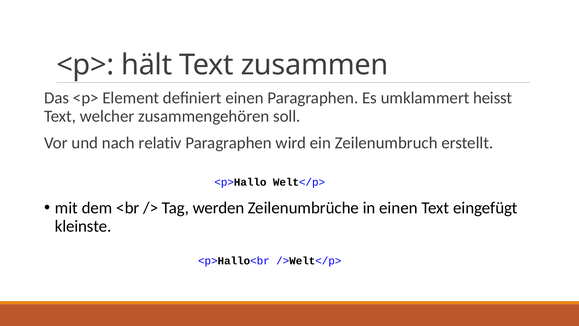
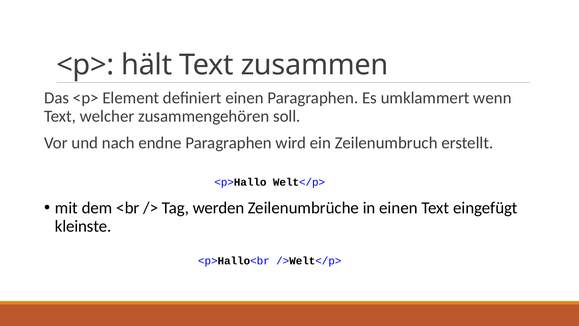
heisst: heisst -> wenn (493, 98)
relativ: relativ -> endne (160, 143)
